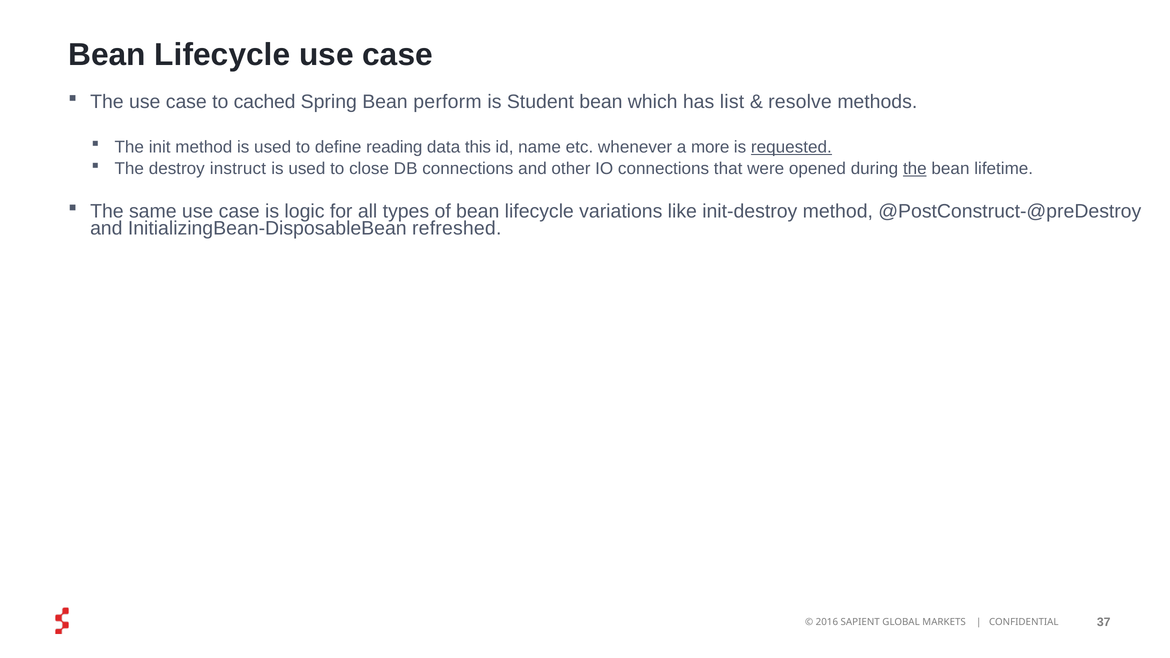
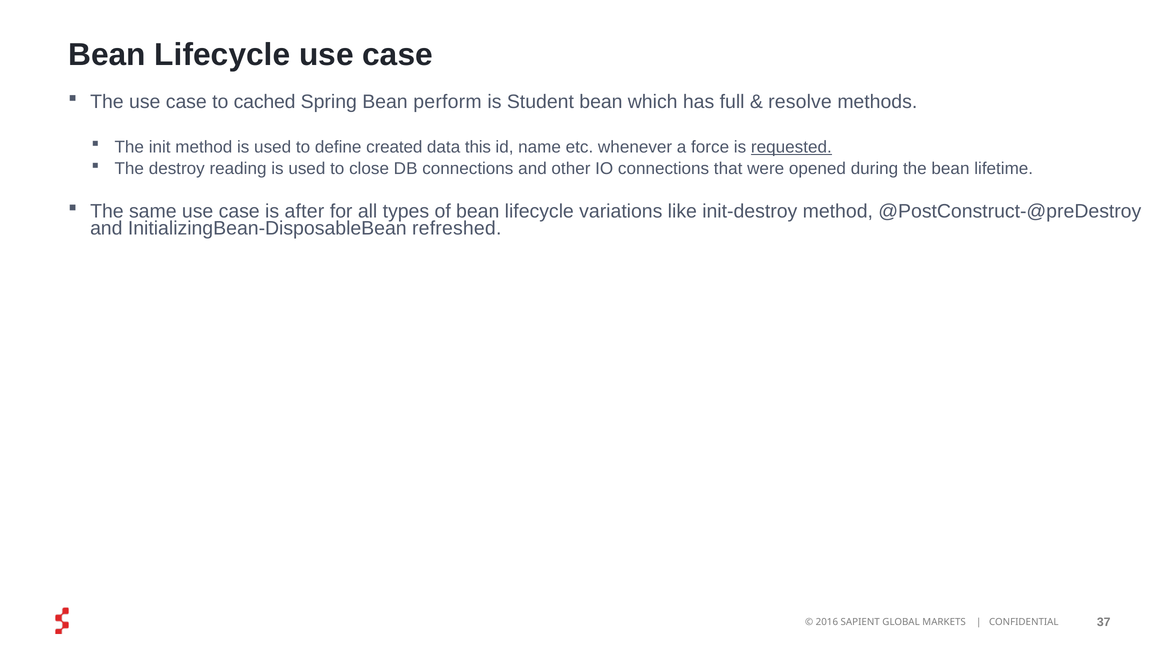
list: list -> full (732, 102)
reading: reading -> created (394, 147)
more: more -> force (710, 147)
instruct: instruct -> reading (238, 169)
the underline: present -> none (915, 169)
logic: logic -> after (304, 212)
